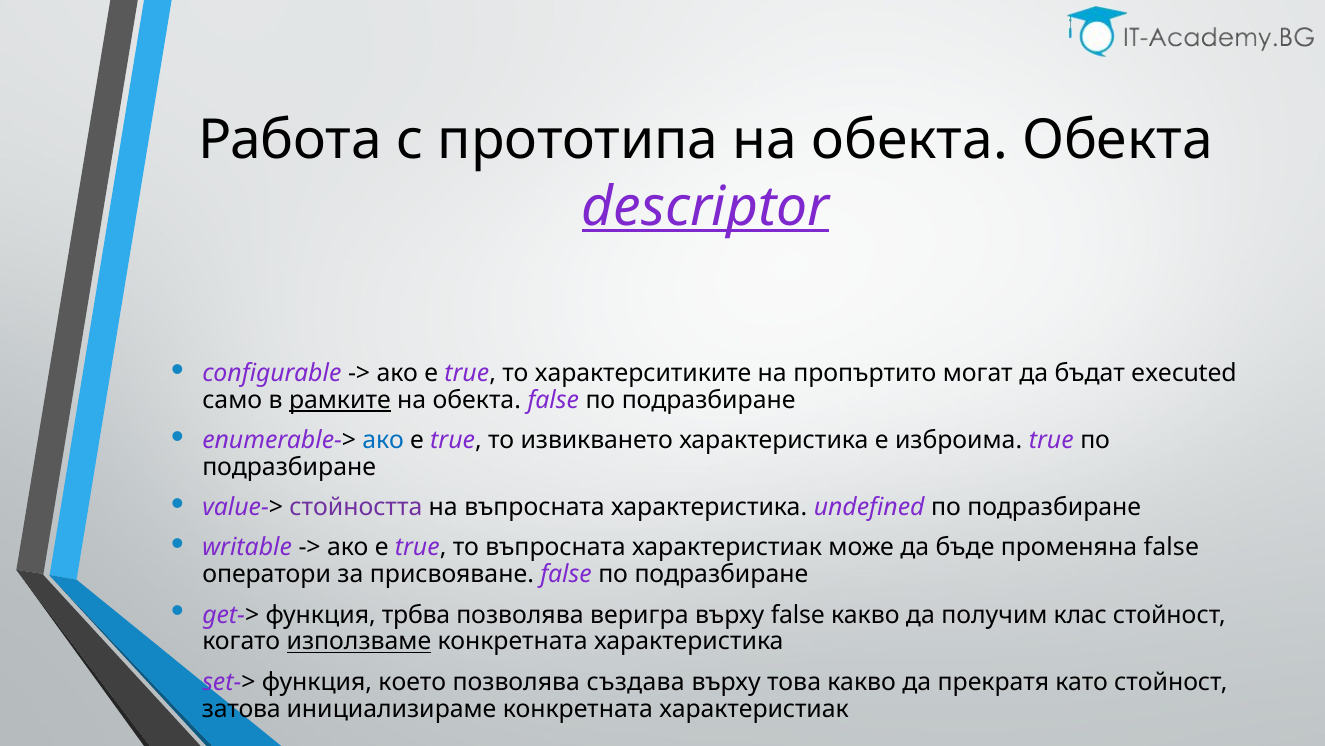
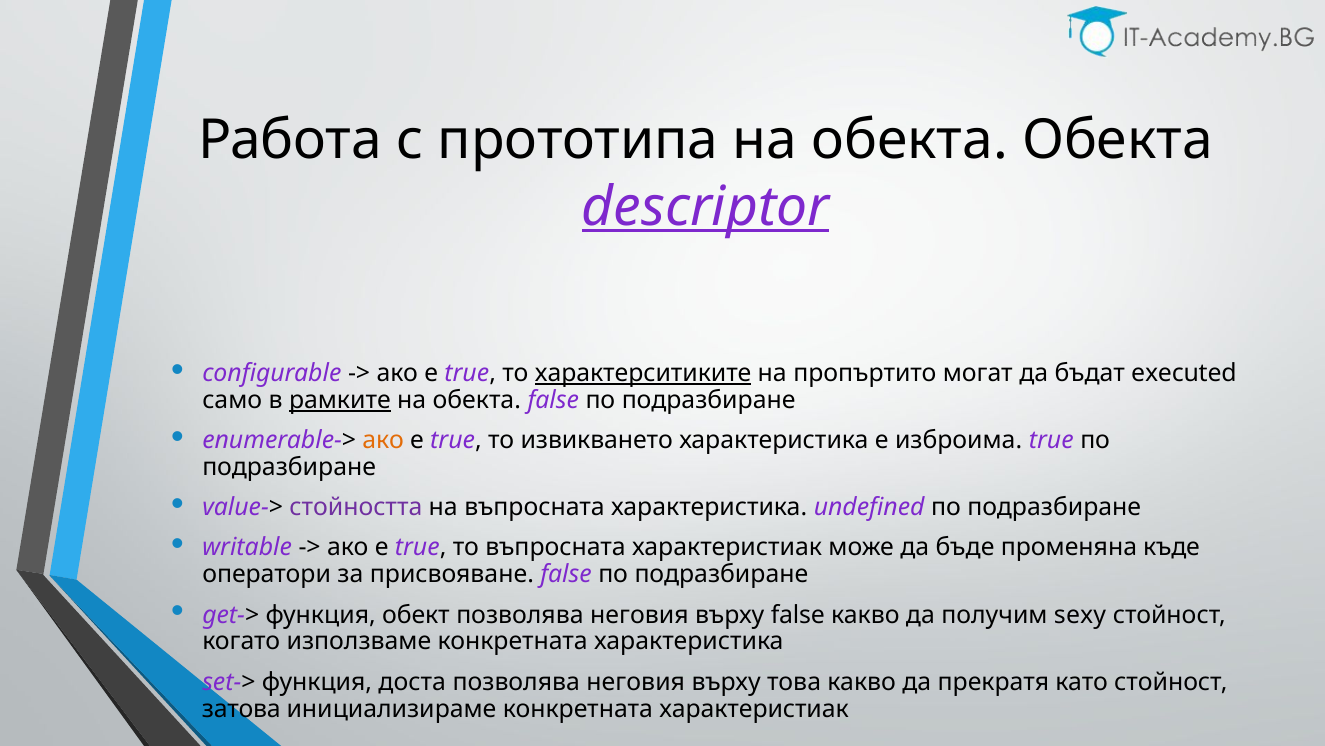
характерситиките underline: none -> present (643, 373)
ако colour: blue -> orange (383, 440)
променяна false: false -> къде (1171, 547)
трбва: трбва -> обект (416, 614)
веригра: веригра -> неговия (639, 614)
клас: клас -> sexy (1080, 614)
използваме underline: present -> none (359, 641)
което: което -> доста (412, 681)
създава: създава -> неговия (636, 681)
